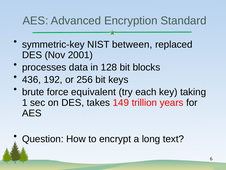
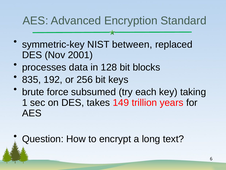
436: 436 -> 835 (31, 80)
equivalent: equivalent -> subsumed (94, 92)
